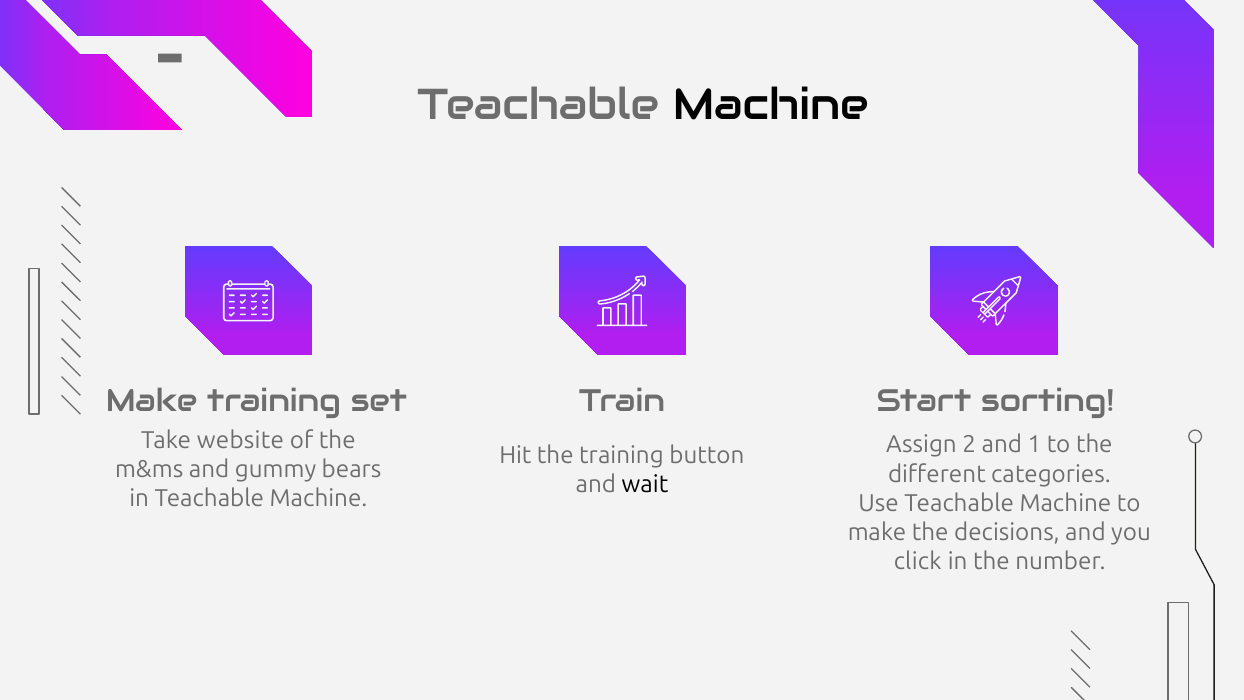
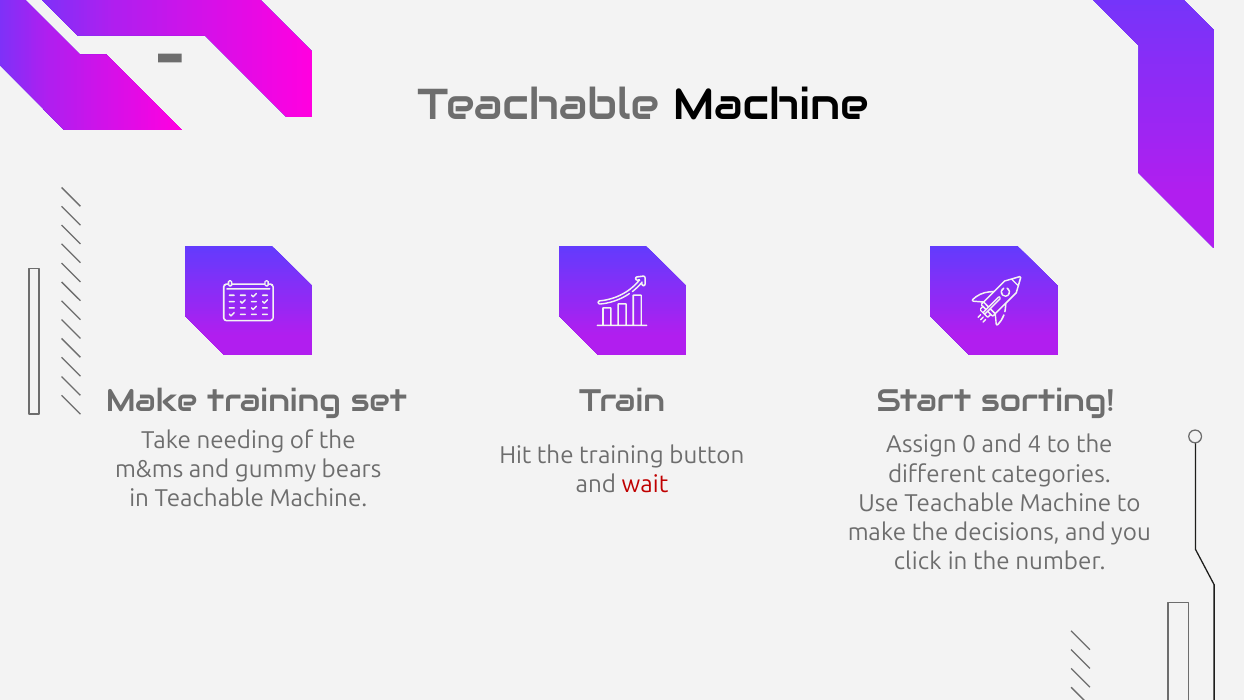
website: website -> needing (241, 441)
2: 2 -> 0 (969, 445)
1: 1 -> 4 (1034, 445)
wait colour: black -> red (645, 484)
